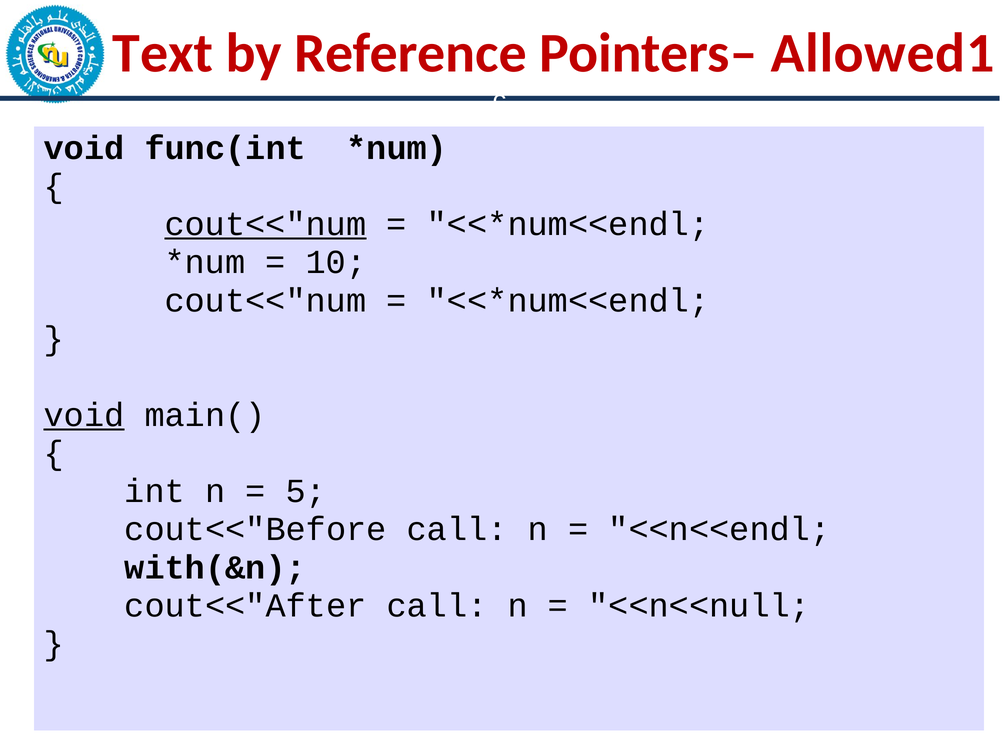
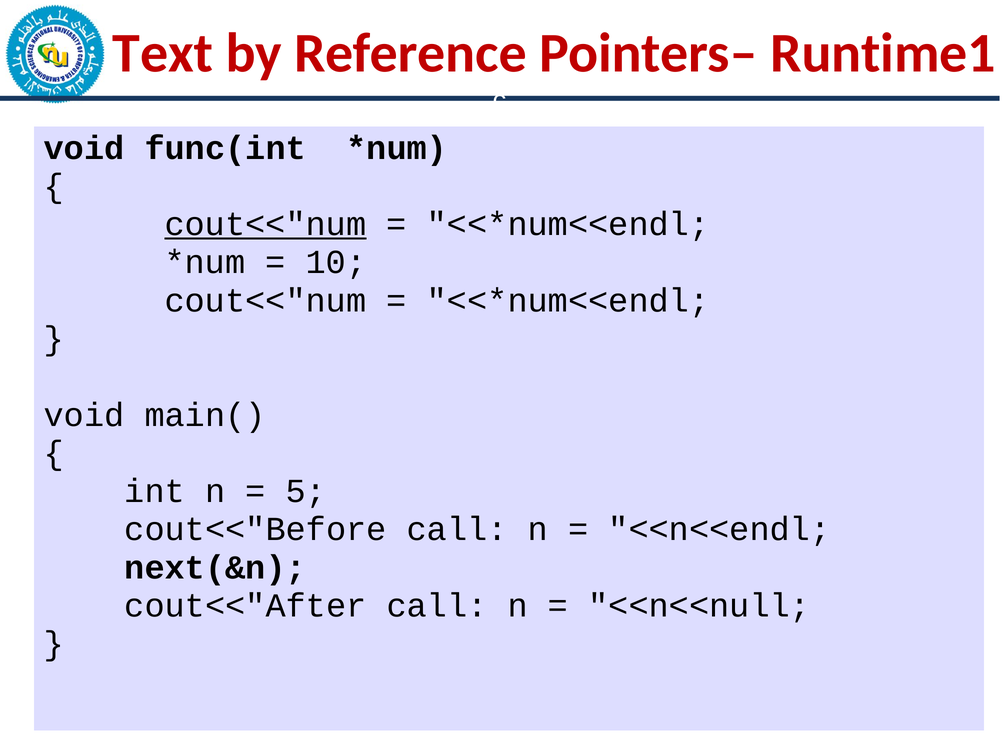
Allowed1: Allowed1 -> Runtime1 (883, 53)
void underline: present -> none (84, 415)
with(&n: with(&n -> next(&n (215, 567)
